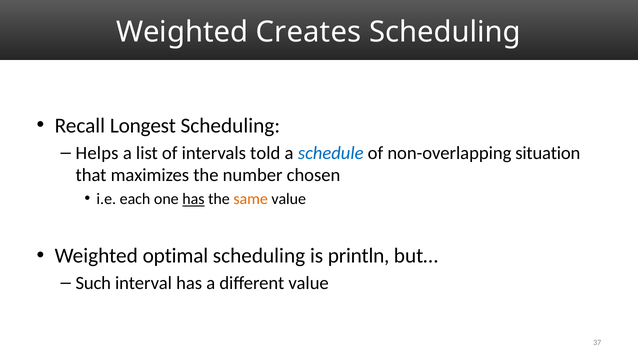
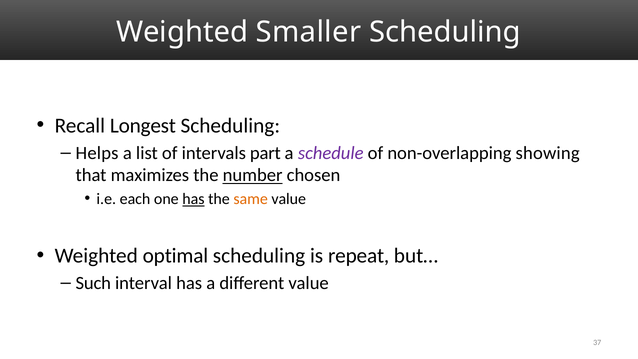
Creates: Creates -> Smaller (309, 32)
told: told -> part (265, 153)
schedule colour: blue -> purple (331, 153)
situation: situation -> showing (548, 153)
number underline: none -> present (253, 175)
println: println -> repeat (359, 256)
